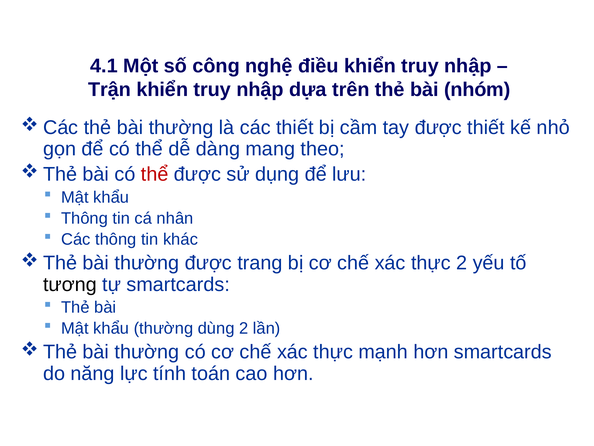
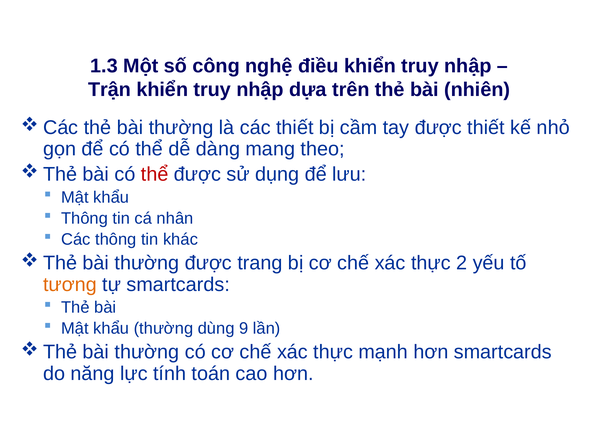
4.1: 4.1 -> 1.3 (104, 66)
nhóm: nhóm -> nhiên (477, 90)
tương colour: black -> orange (70, 284)
dùng 2: 2 -> 9 (244, 328)
